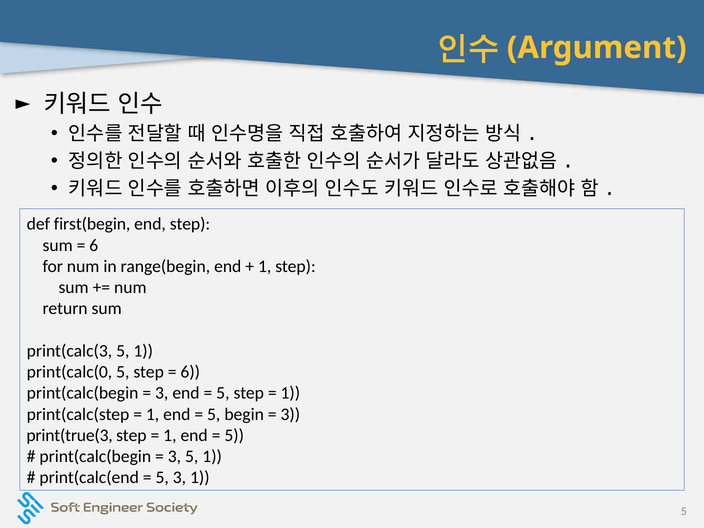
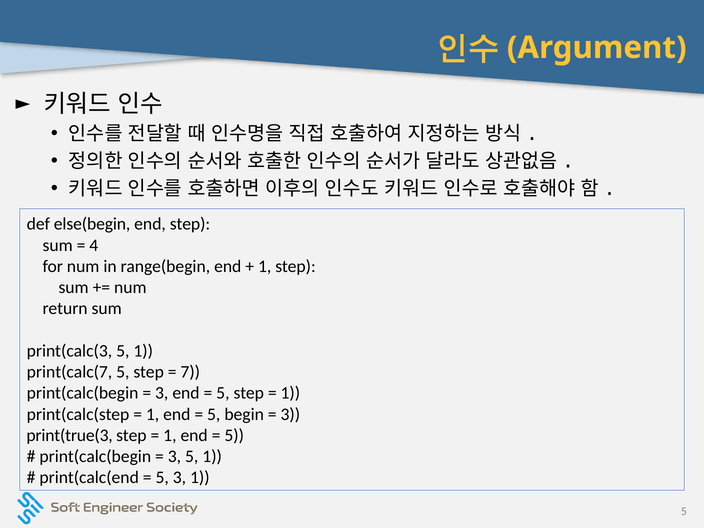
first(begin: first(begin -> else(begin (92, 224)
6: 6 -> 4 (94, 245)
print(calc(0: print(calc(0 -> print(calc(7 (69, 372)
6: 6 -> 7 (190, 372)
